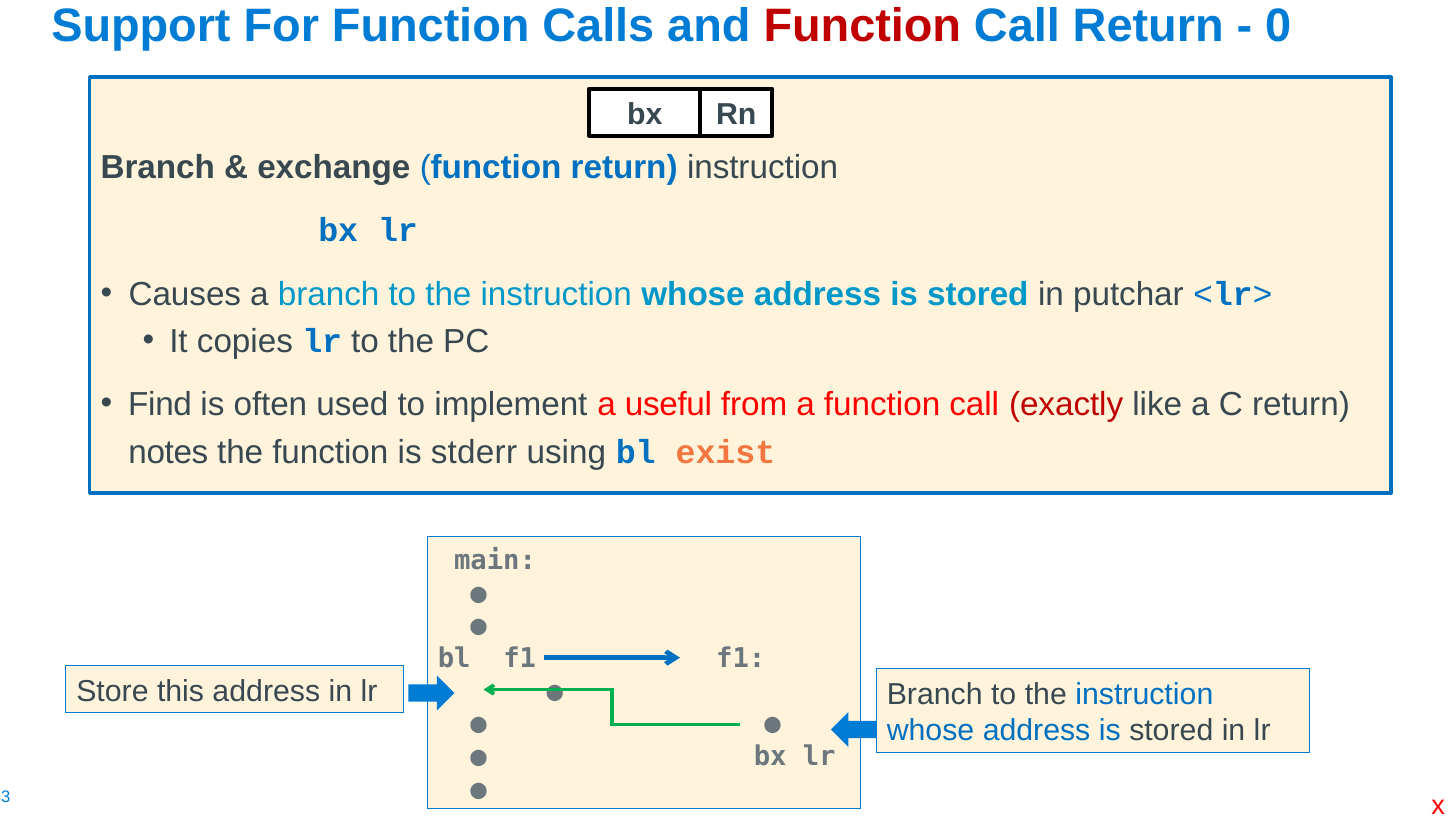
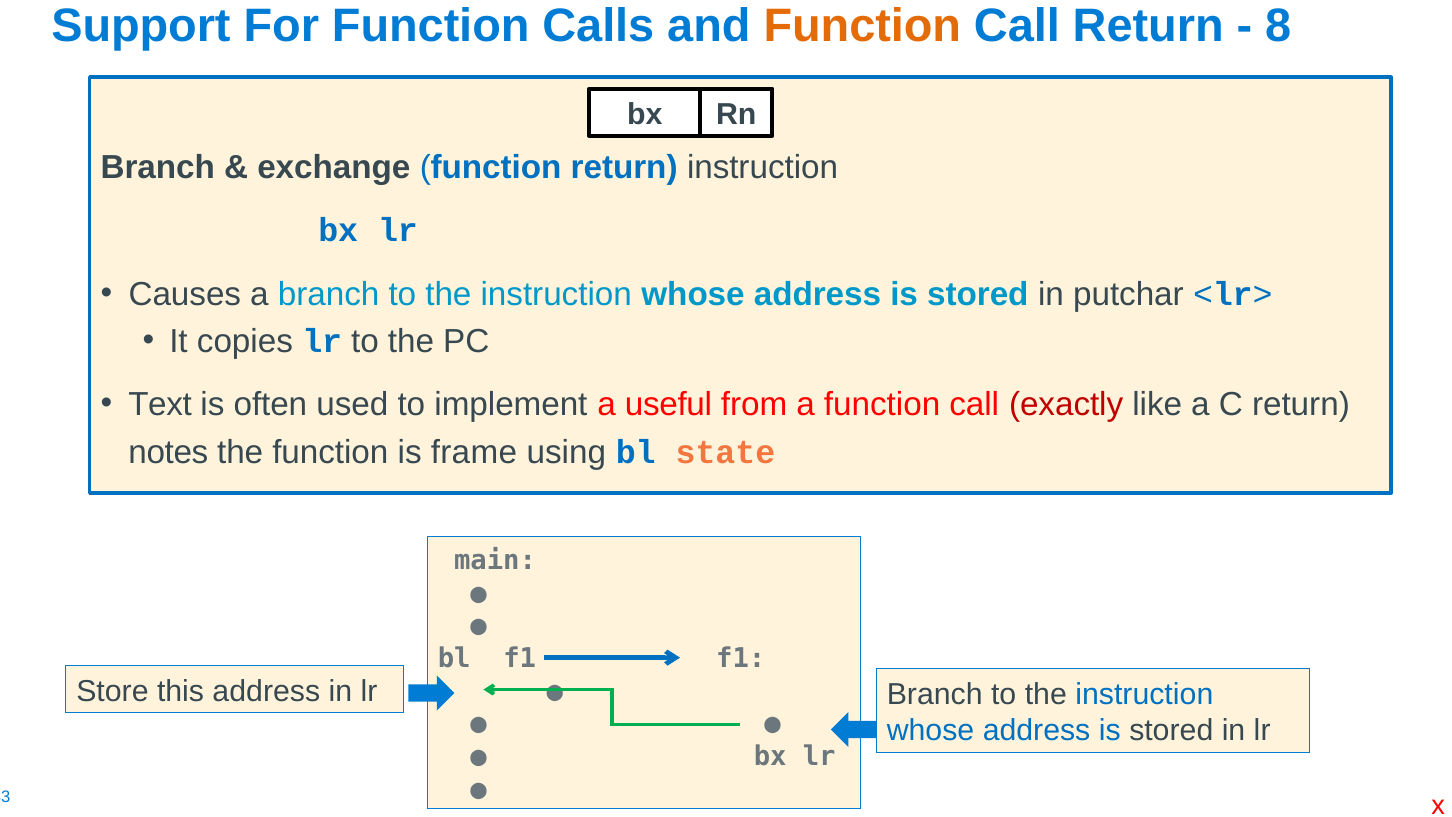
Function colour: red -> orange (862, 26)
0: 0 -> 8 (1278, 26)
Find: Find -> Text (160, 404)
stderr: stderr -> frame (474, 452)
exist: exist -> state (725, 452)
